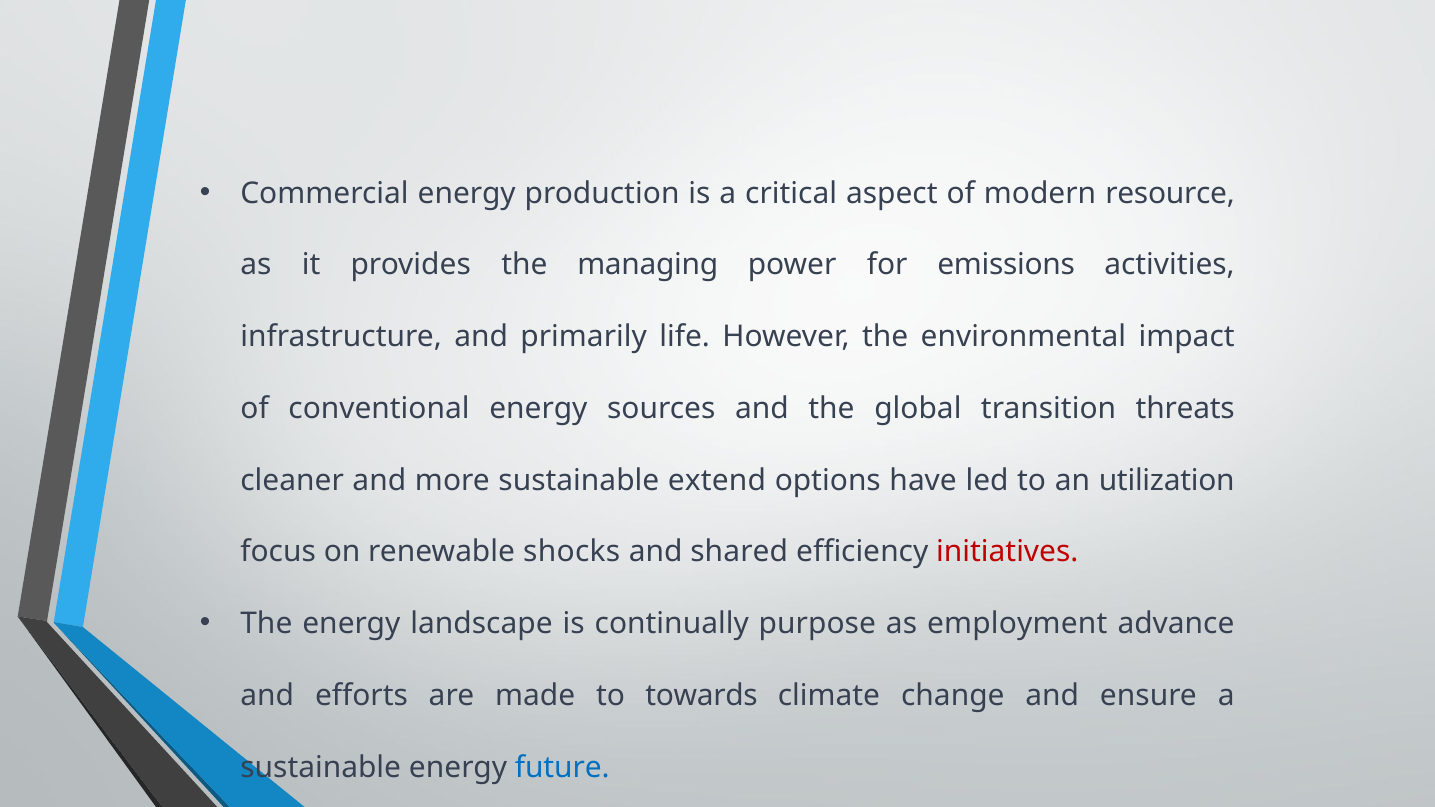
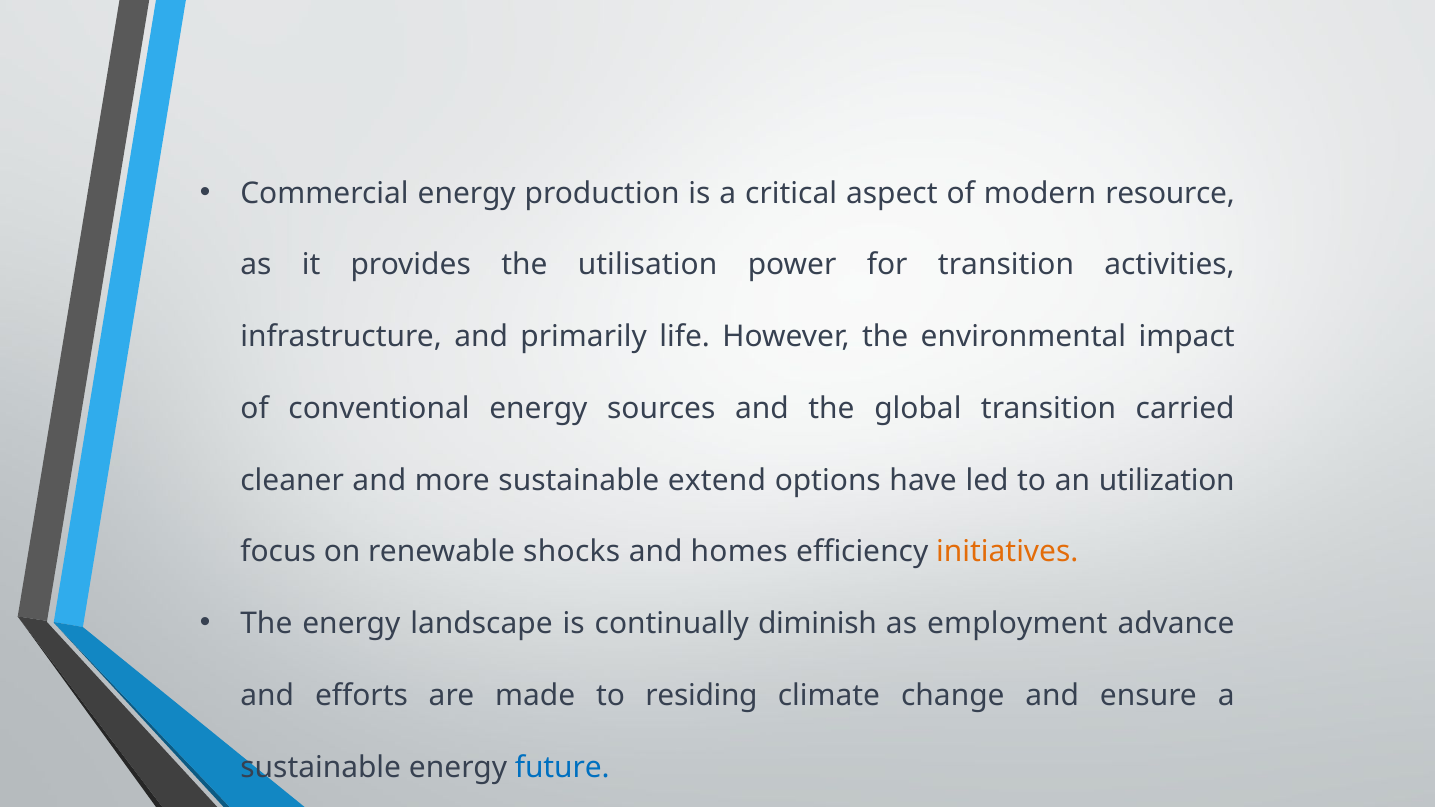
managing: managing -> utilisation (648, 265)
for emissions: emissions -> transition (1006, 265)
threats: threats -> carried (1185, 409)
shared: shared -> homes (739, 552)
initiatives colour: red -> orange (1007, 552)
purpose: purpose -> diminish (818, 624)
towards: towards -> residing (702, 696)
